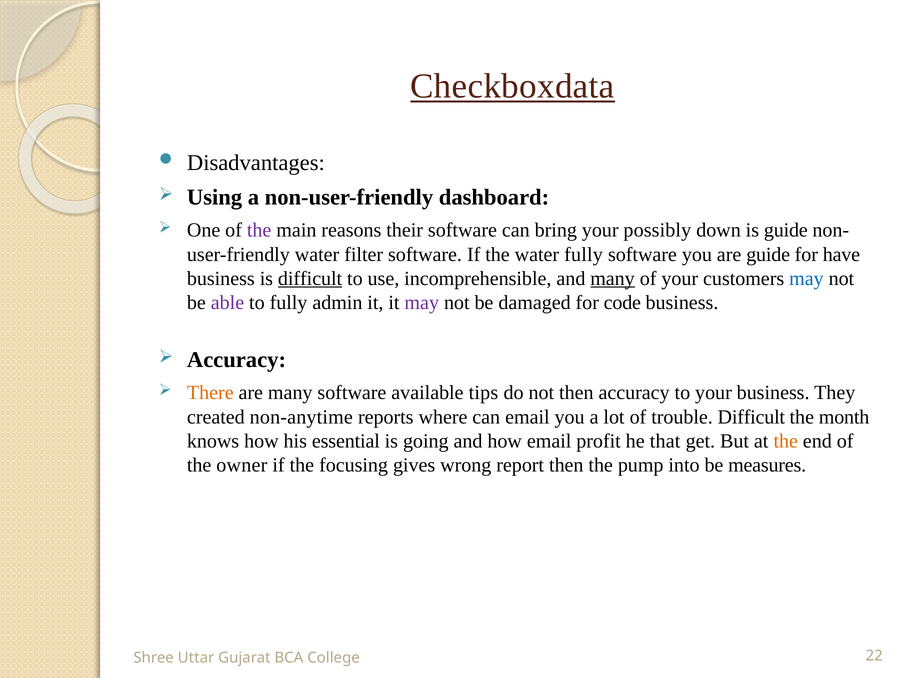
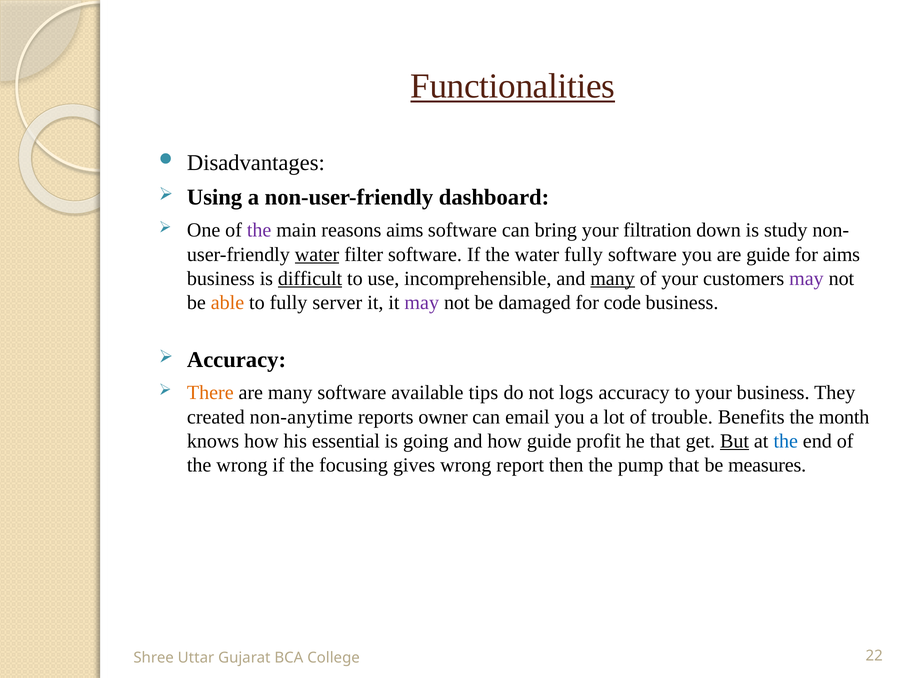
Checkboxdata: Checkboxdata -> Functionalities (513, 86)
reasons their: their -> aims (405, 230)
possibly: possibly -> filtration (657, 230)
is guide: guide -> study (786, 230)
water underline: none -> present (317, 254)
for have: have -> aims (841, 254)
may colour: blue -> purple (806, 278)
able colour: purple -> orange (227, 303)
admin: admin -> server (337, 303)
not then: then -> logs (576, 393)
where: where -> owner (443, 417)
trouble Difficult: Difficult -> Benefits (751, 417)
how email: email -> guide (549, 441)
But underline: none -> present (735, 441)
the colour: orange -> blue (786, 441)
the owner: owner -> wrong (242, 465)
pump into: into -> that (684, 465)
